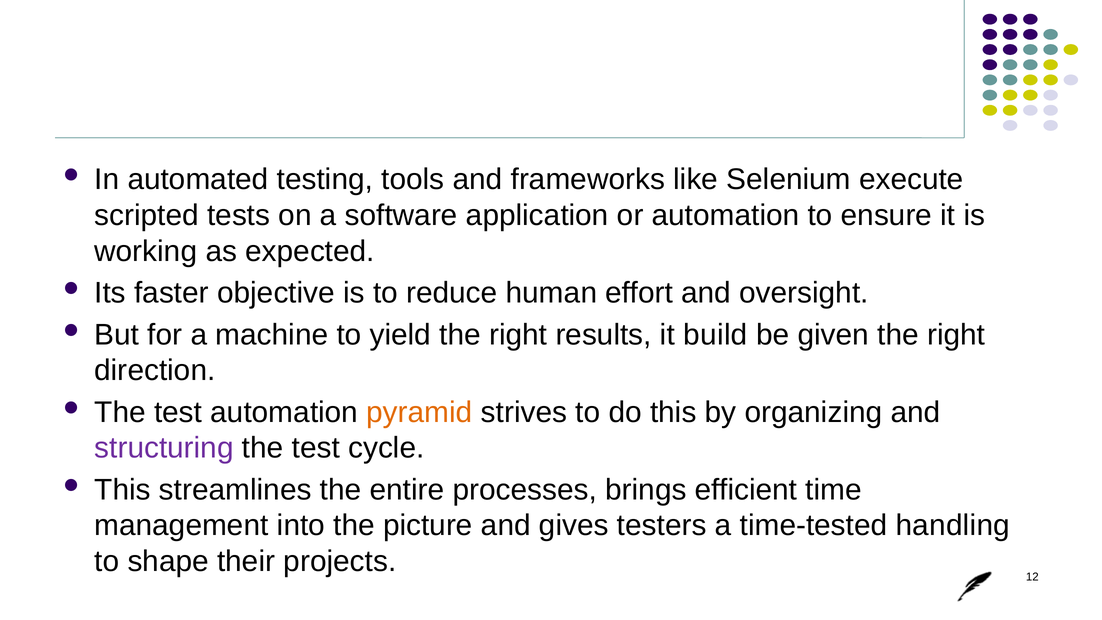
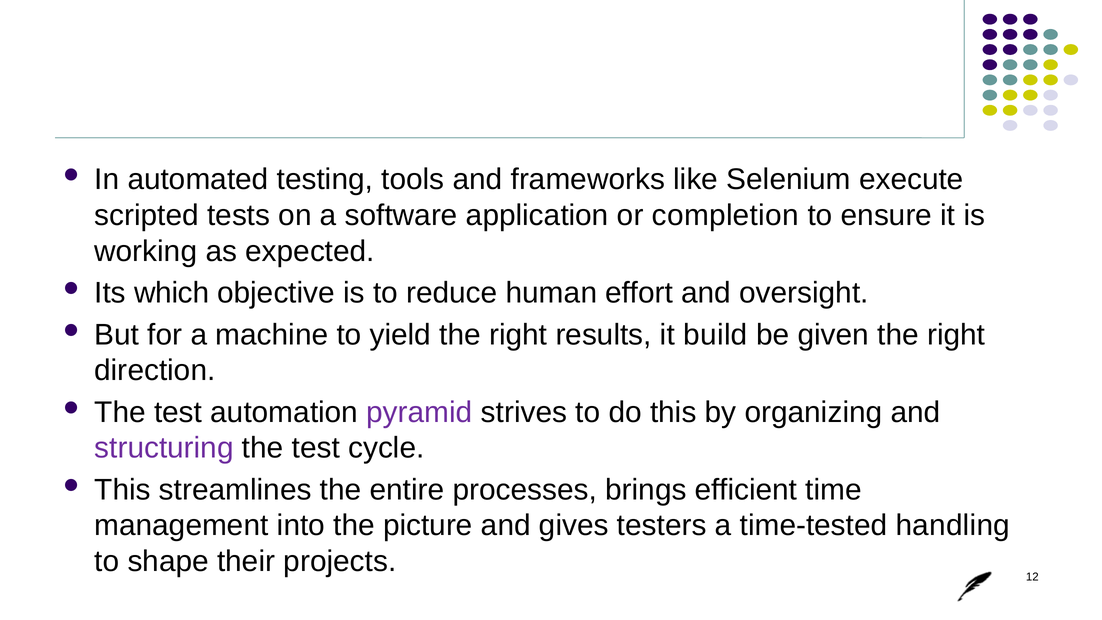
or automation: automation -> completion (725, 215)
faster: faster -> which (172, 293)
pyramid colour: orange -> purple (419, 412)
